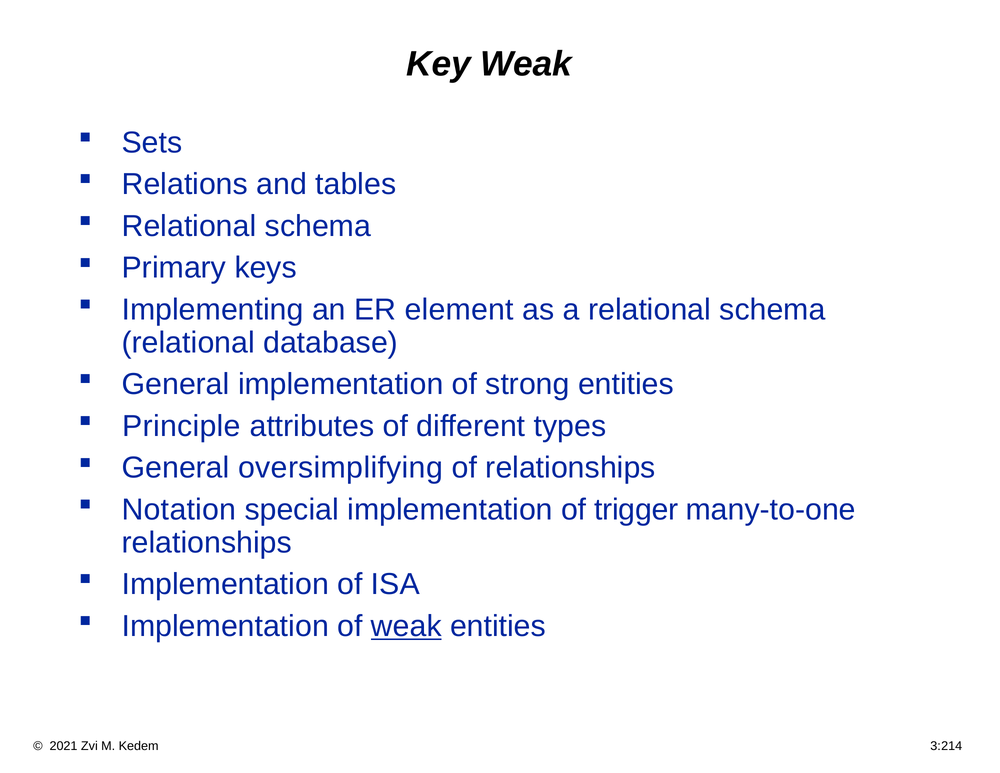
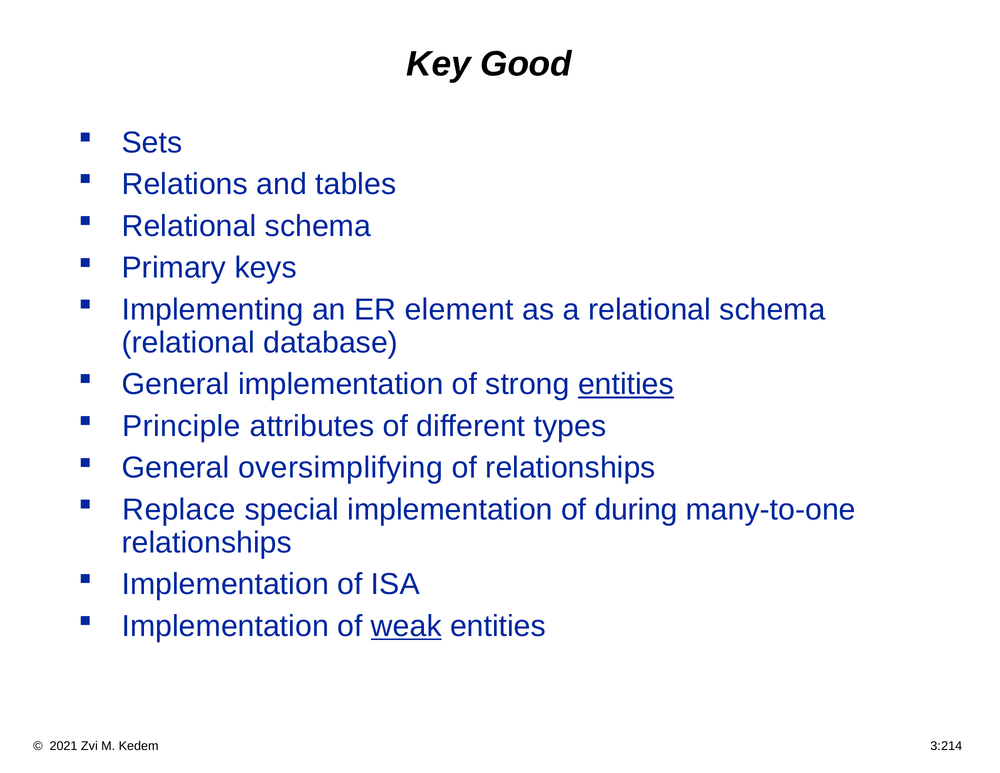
Key Weak: Weak -> Good (526, 64)
entities underline: none -> present (626, 384)
Notation: Notation -> Replace (179, 510)
trigger: trigger -> during (636, 510)
